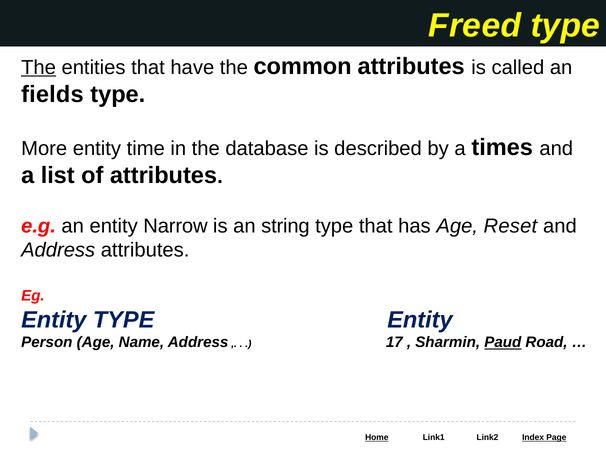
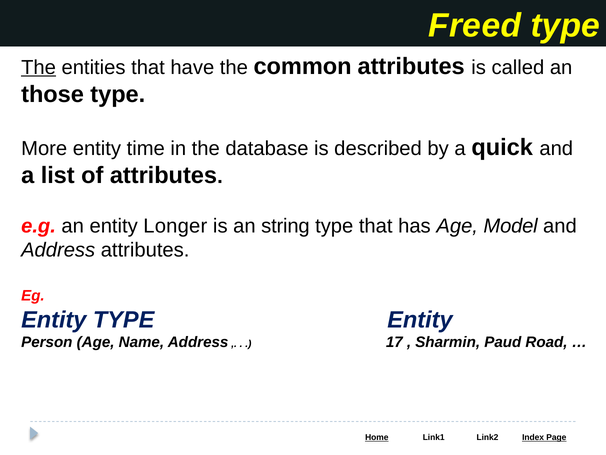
fields: fields -> those (53, 95)
times: times -> quick (502, 147)
Narrow: Narrow -> Longer (175, 226)
Reset: Reset -> Model (511, 226)
Paud underline: present -> none (503, 342)
